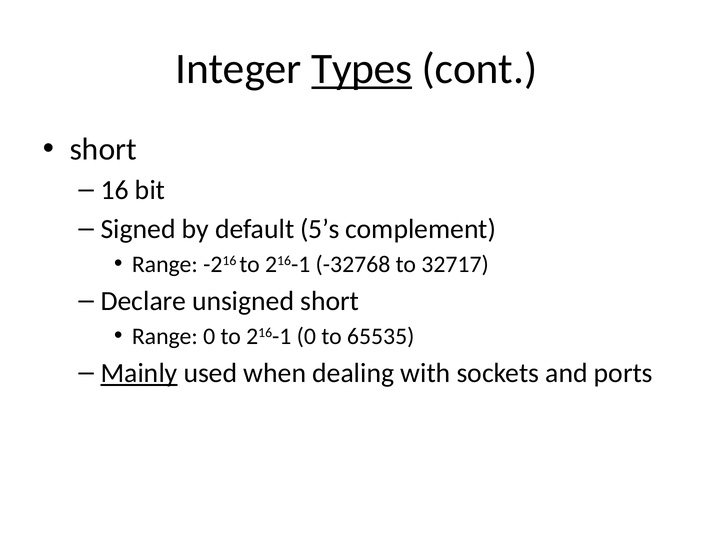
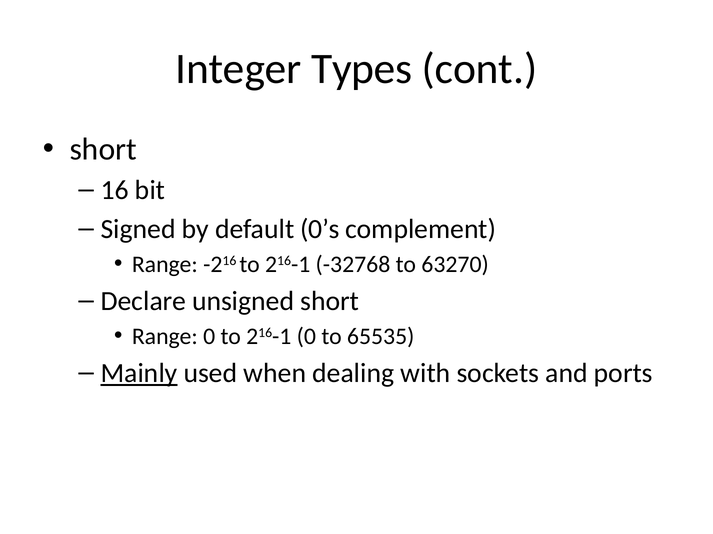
Types underline: present -> none (362, 69)
5’s: 5’s -> 0’s (320, 229)
32717: 32717 -> 63270 (455, 265)
